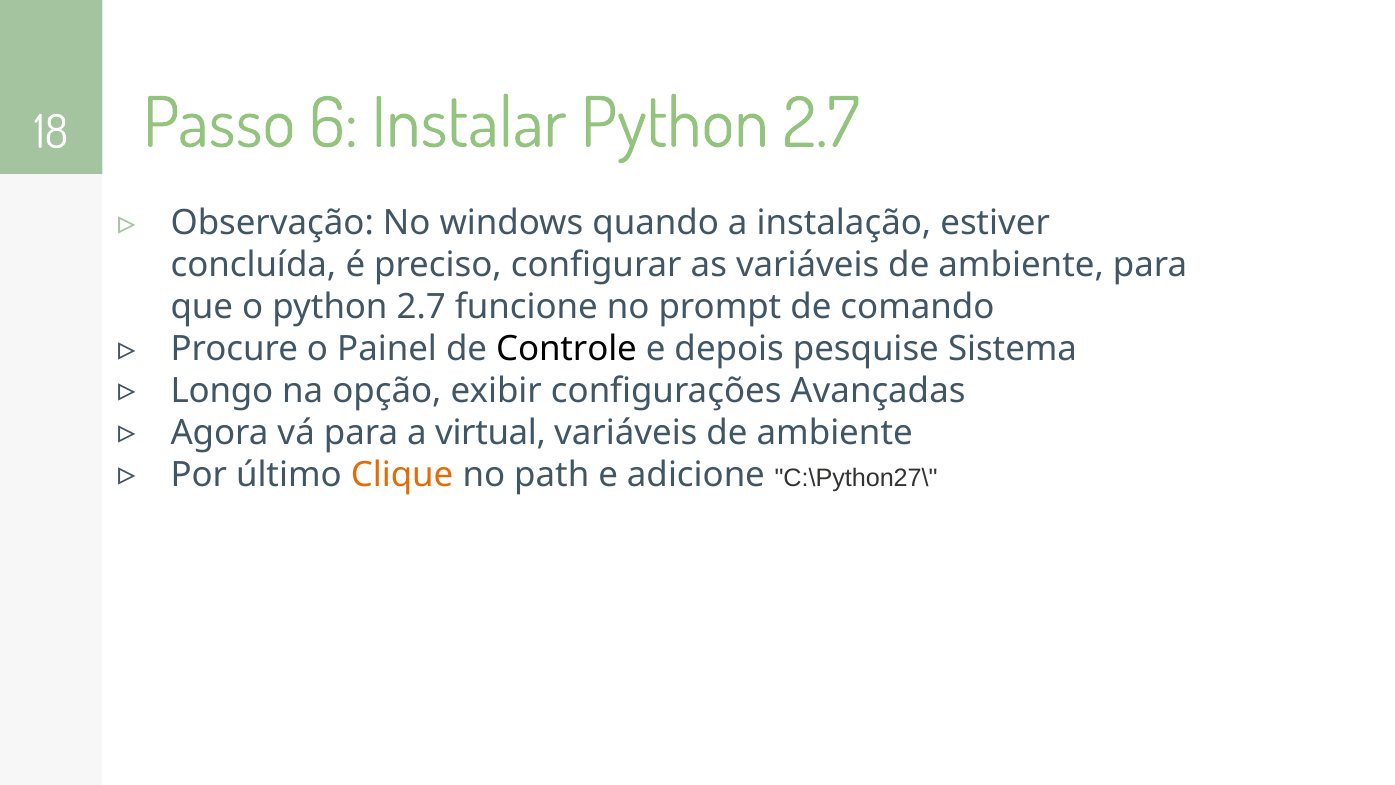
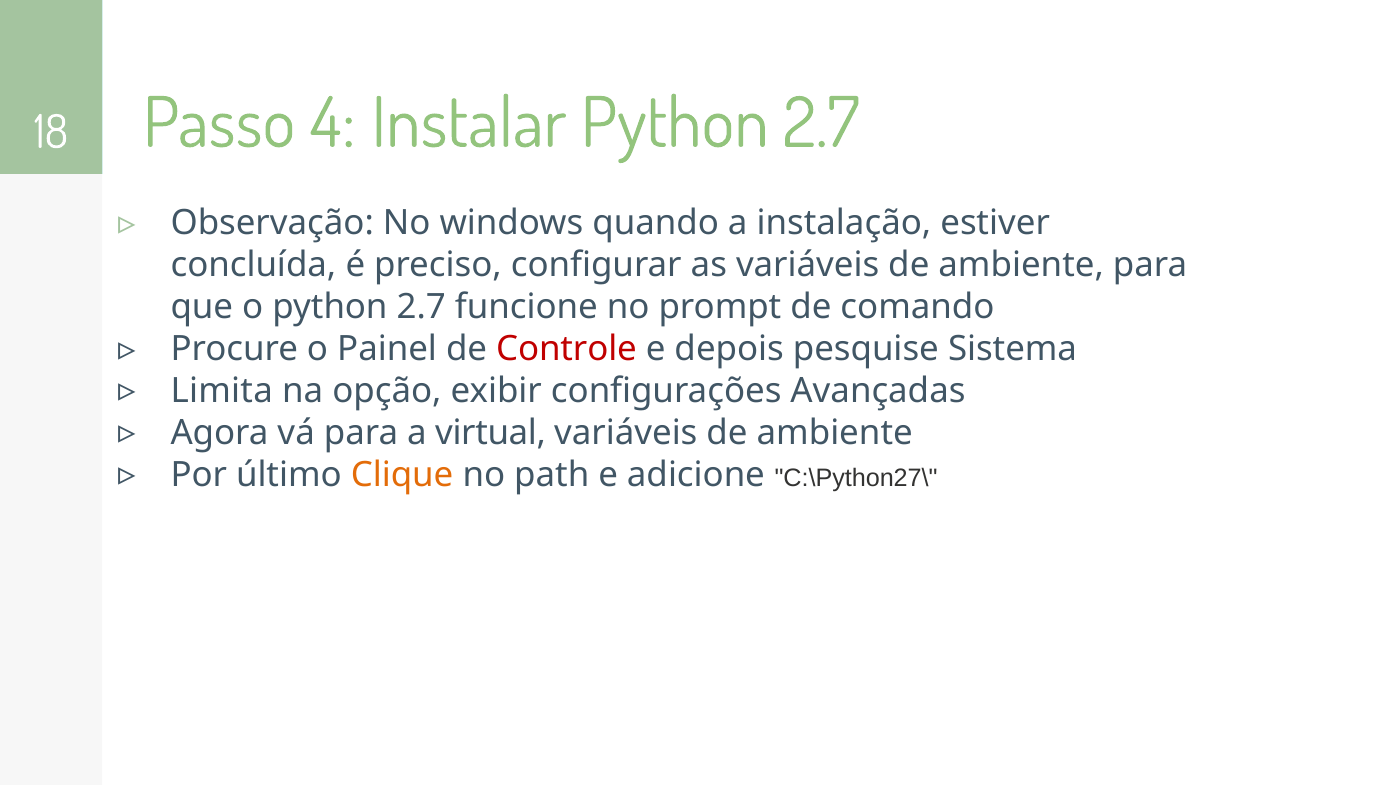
6: 6 -> 4 (333, 124)
Controle colour: black -> red (566, 349)
Longo: Longo -> Limita (222, 391)
